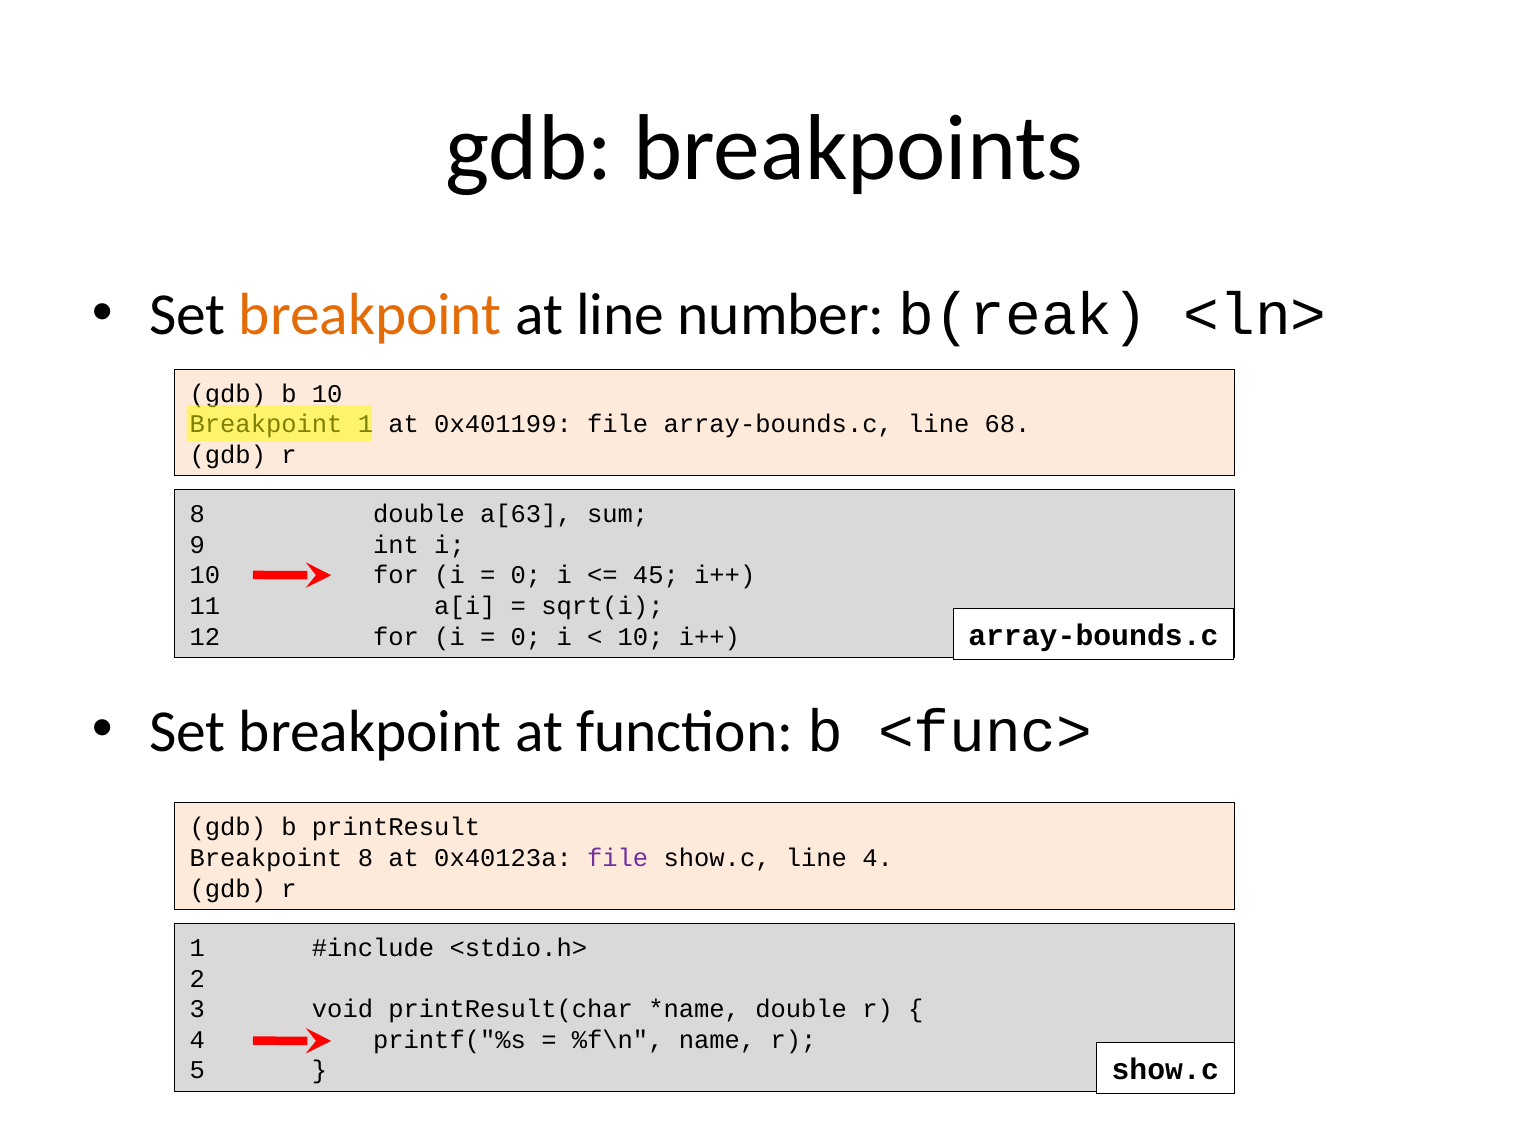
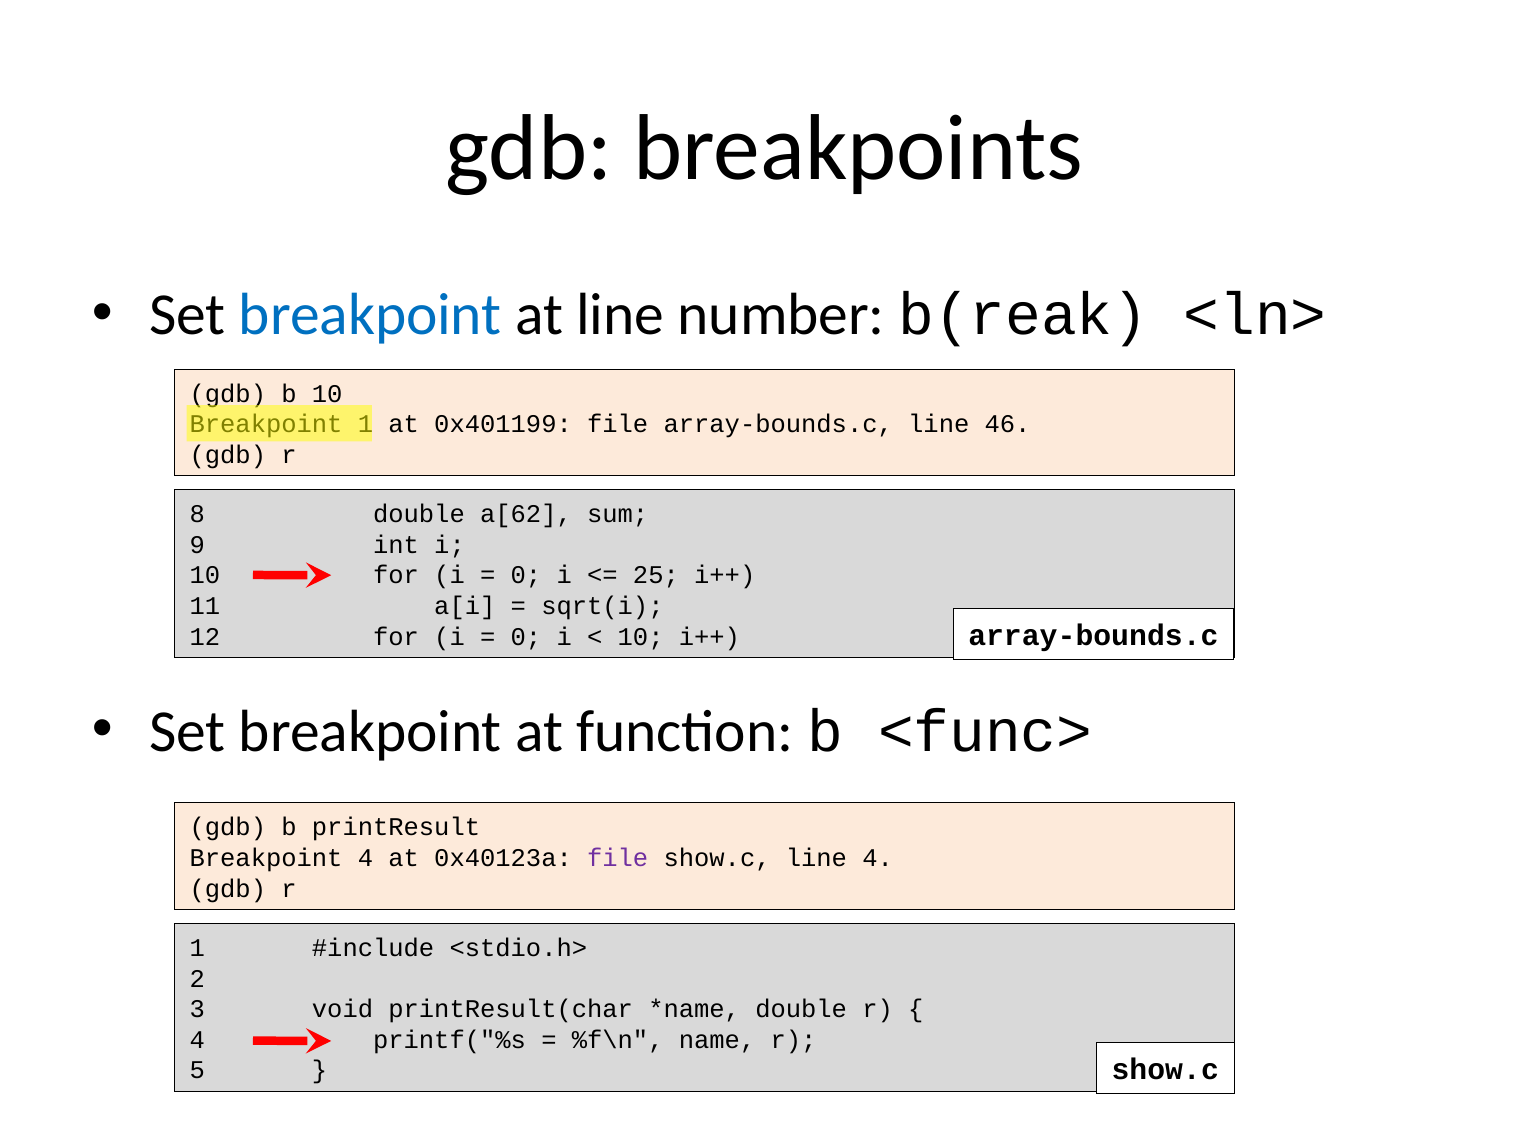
breakpoint colour: orange -> blue (370, 315)
68: 68 -> 46 (1008, 424)
a[63: a[63 -> a[62 (526, 514)
45: 45 -> 25 (656, 575)
Breakpoint 8: 8 -> 4 (365, 858)
